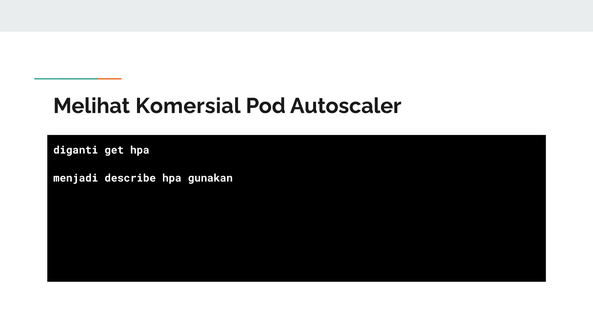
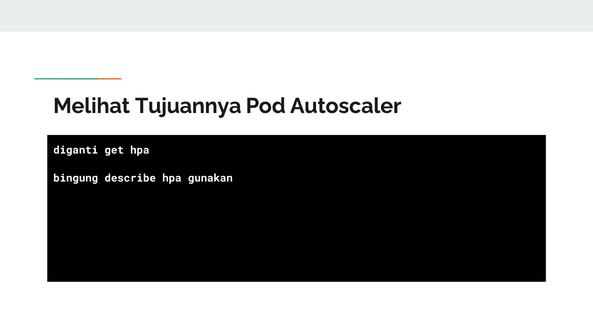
Komersial: Komersial -> Tujuannya (188, 106)
menjadi: menjadi -> bingung (76, 178)
